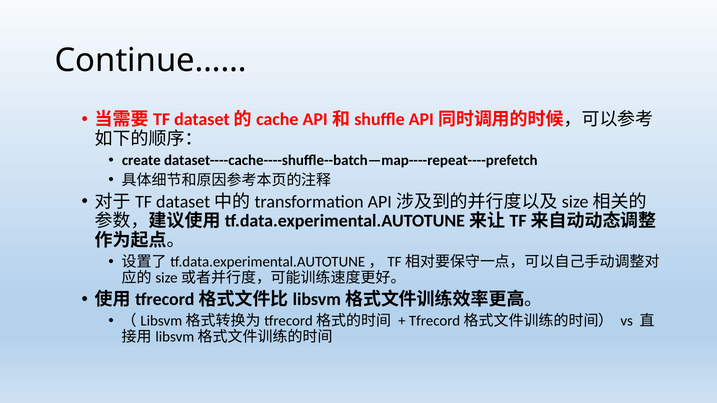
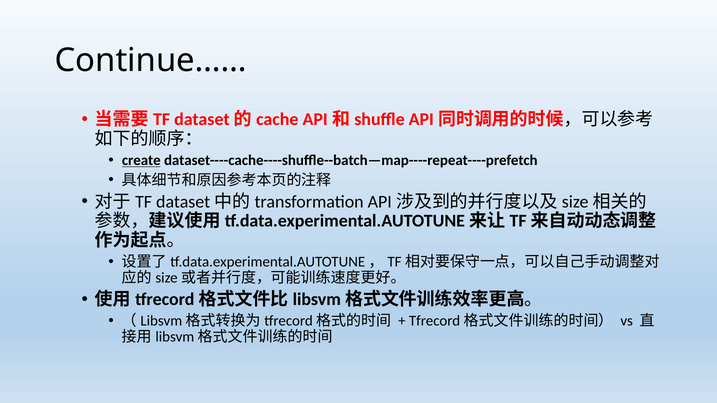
create underline: none -> present (141, 160)
